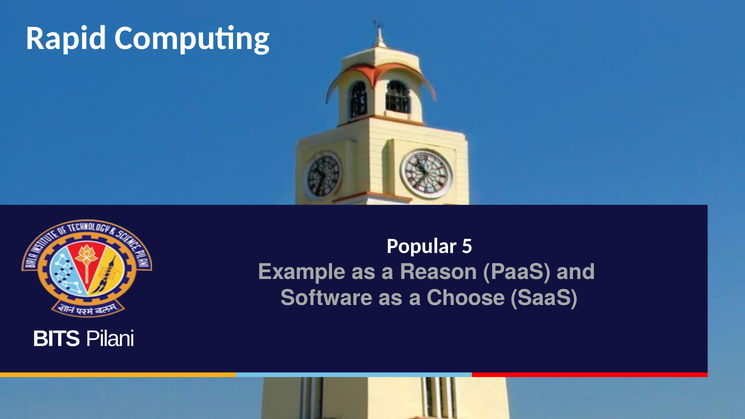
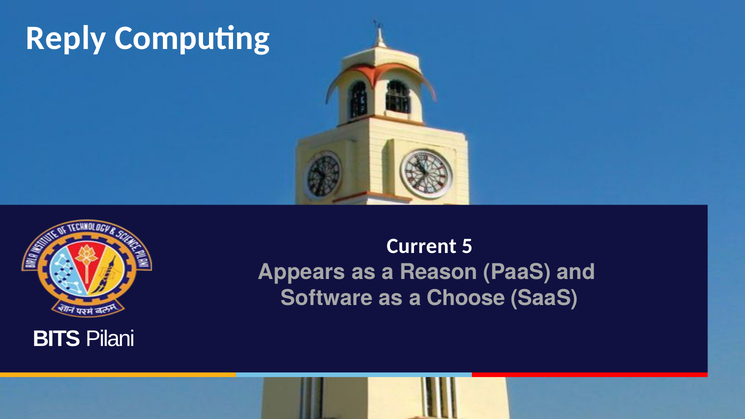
Rapid: Rapid -> Reply (66, 38)
Popular: Popular -> Current (422, 246)
Example: Example -> Appears (302, 272)
